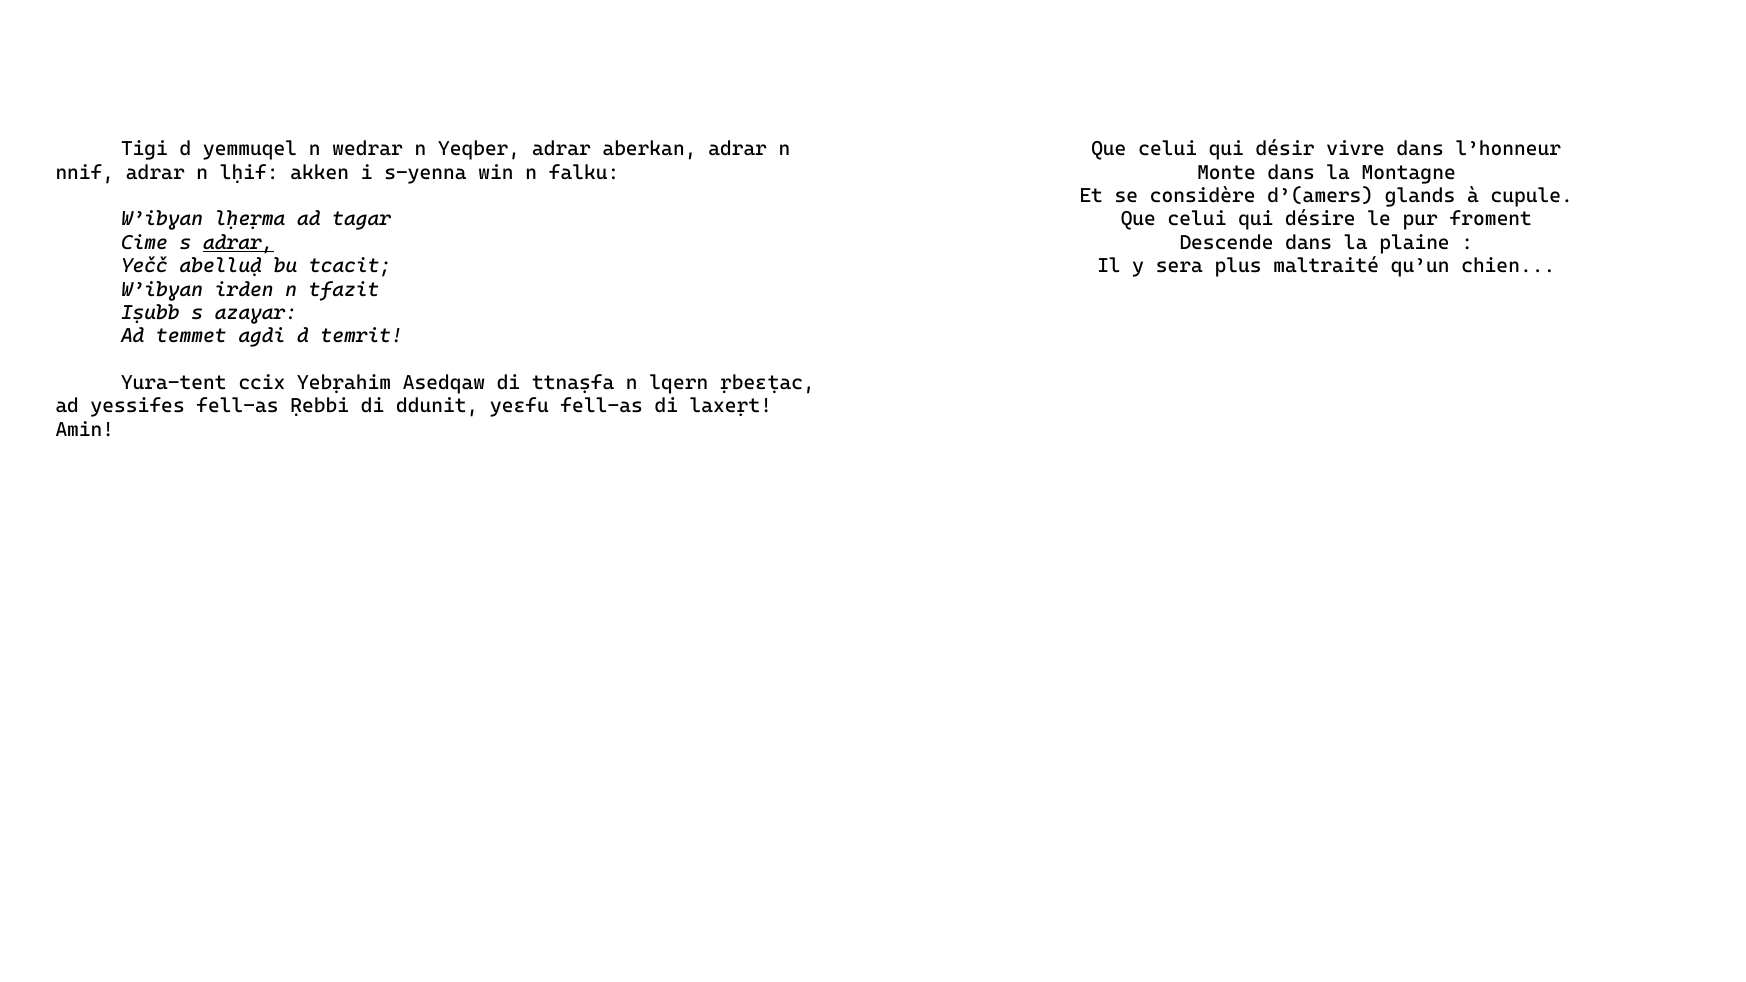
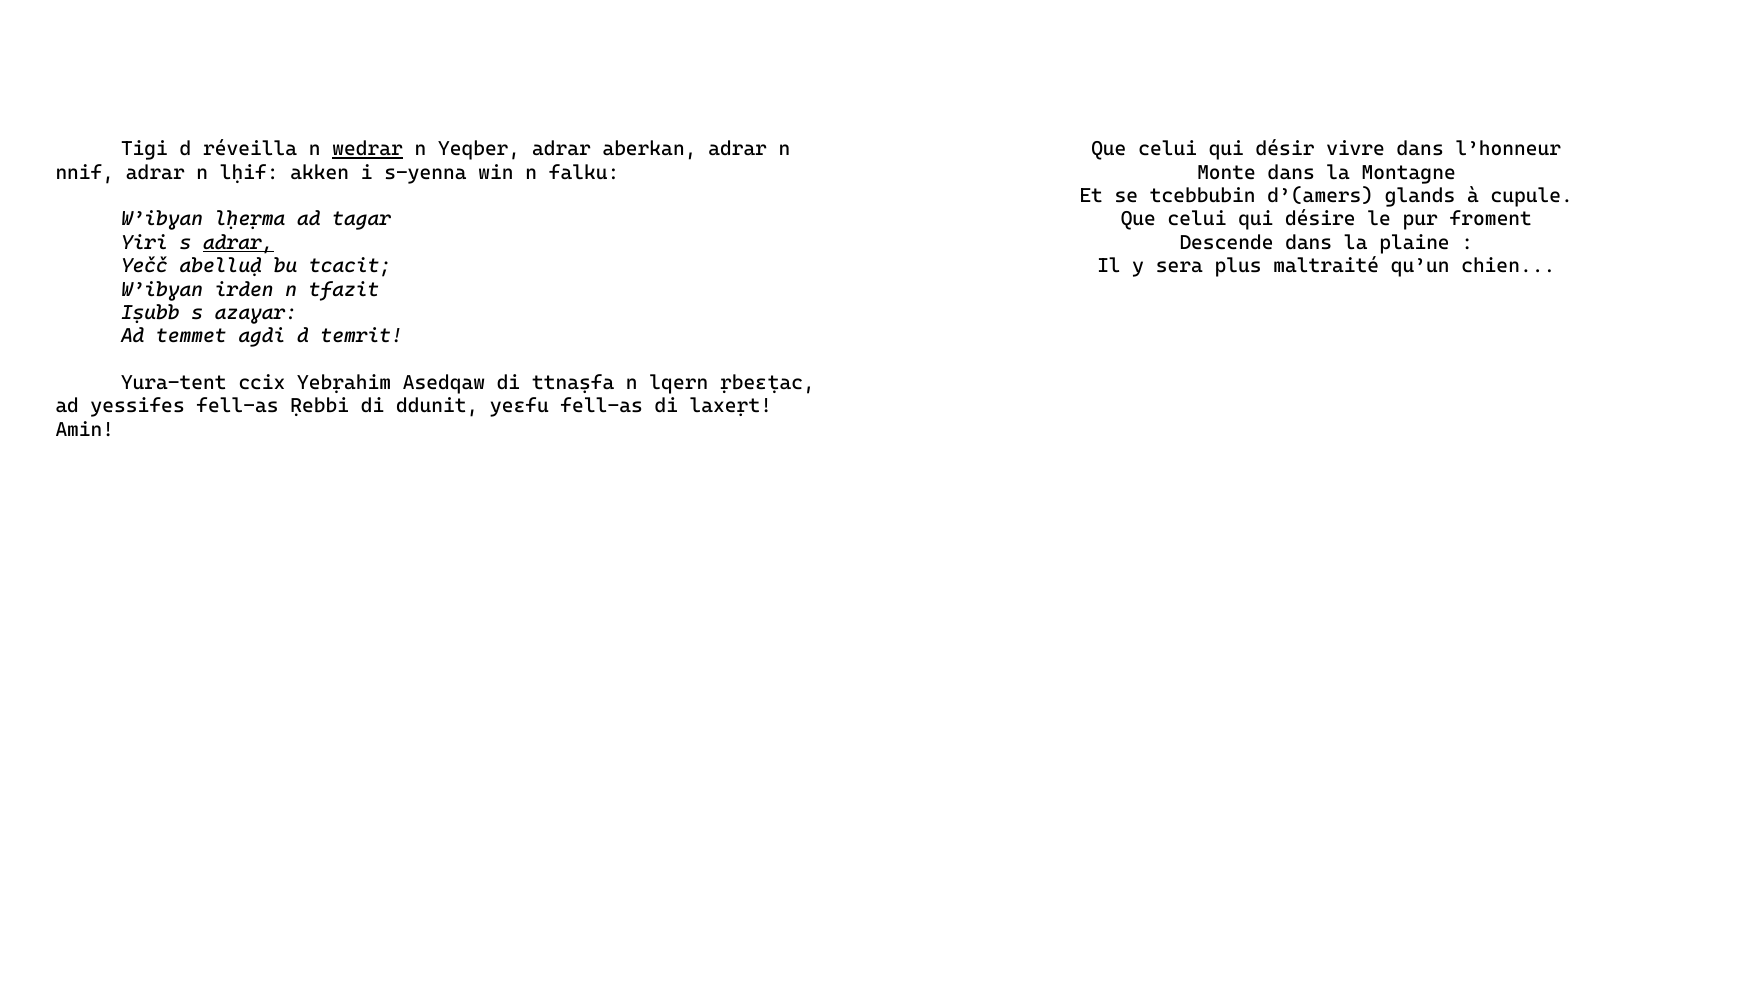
yemmuqel: yemmuqel -> réveilla (250, 149)
wedrar underline: none -> present (368, 149)
considère: considère -> tcebbubin (1203, 196)
Cime: Cime -> Yiri (144, 243)
